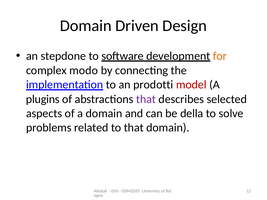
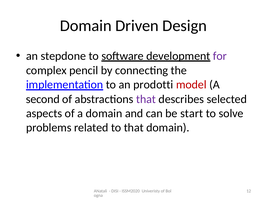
for colour: orange -> purple (220, 56)
modo: modo -> pencil (84, 71)
plugins: plugins -> second (43, 99)
della: della -> start (192, 114)
